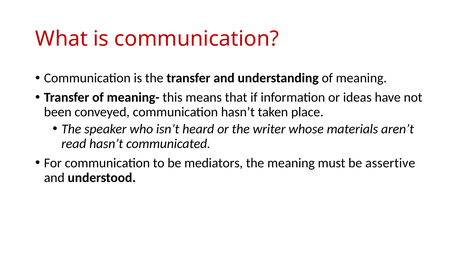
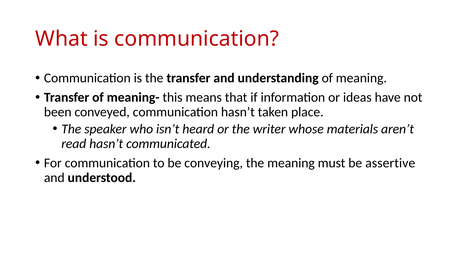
mediators: mediators -> conveying (214, 163)
